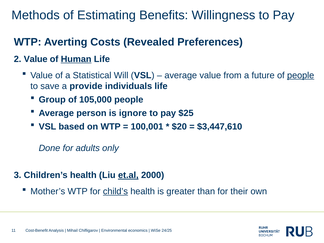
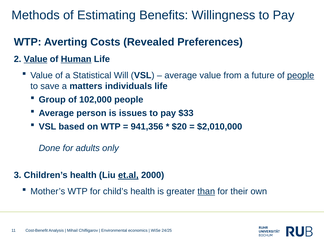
Value underline: none -> present (36, 59)
provide: provide -> matters (86, 86)
105,000: 105,000 -> 102,000 (95, 100)
ignore: ignore -> issues (133, 113)
$25: $25 -> $33 (186, 113)
100,001: 100,001 -> 941,356 (147, 127)
$3,447,610: $3,447,610 -> $2,010,000 (220, 127)
child’s underline: present -> none (115, 191)
than underline: none -> present (206, 191)
